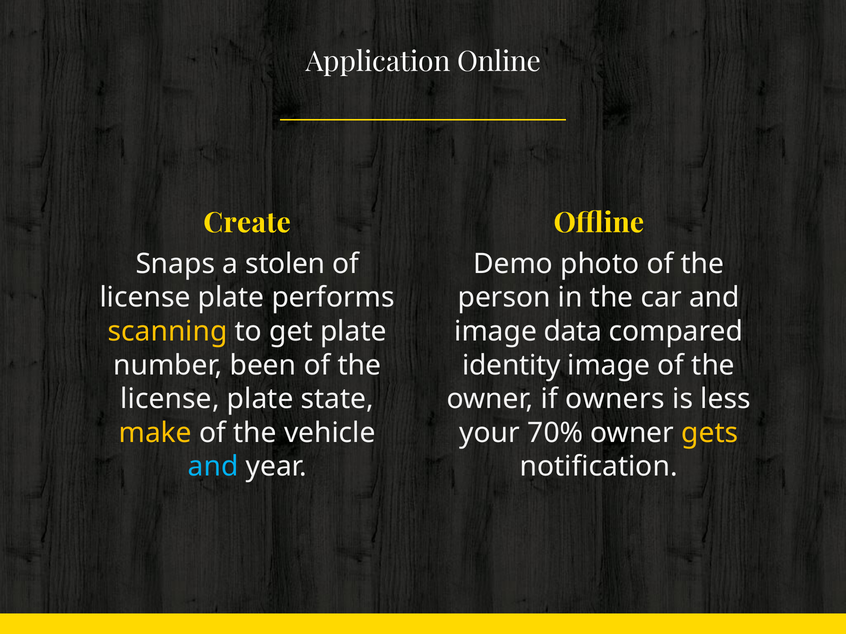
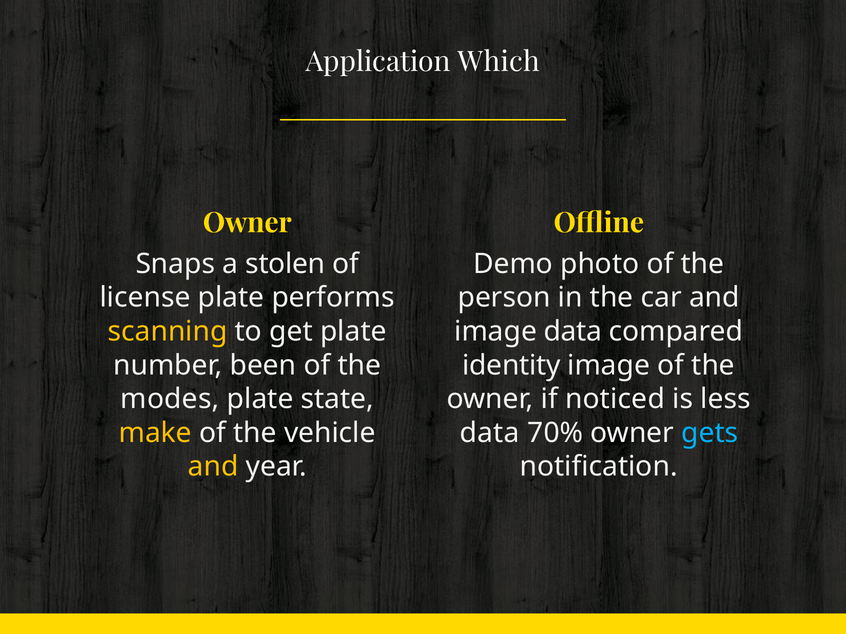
Online: Online -> Which (499, 62)
Create: Create -> Owner (247, 223)
license: license -> modes (170, 399)
owners: owners -> noticed (615, 399)
your: your -> data (490, 433)
gets colour: yellow -> light blue (710, 433)
and colour: light blue -> yellow (213, 467)
